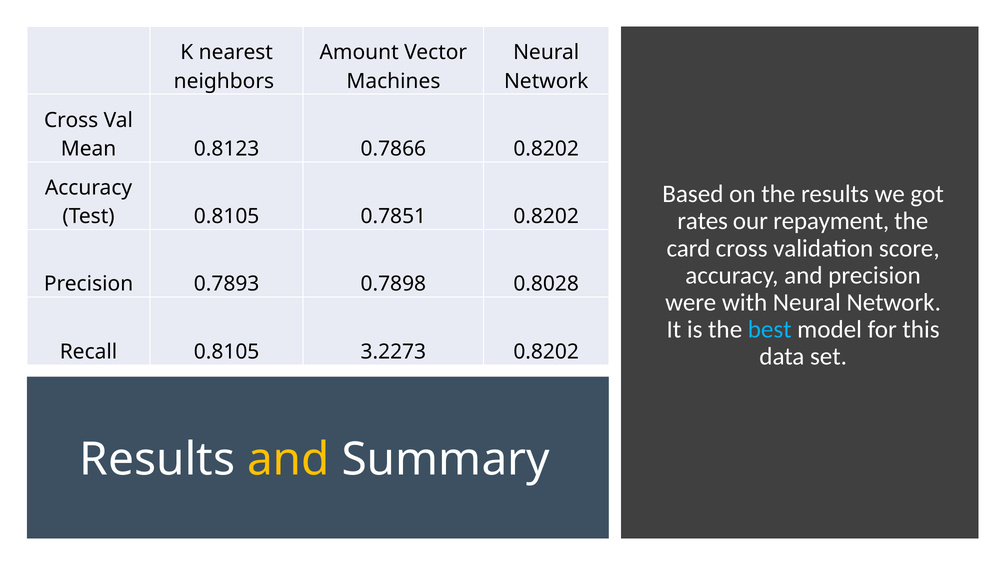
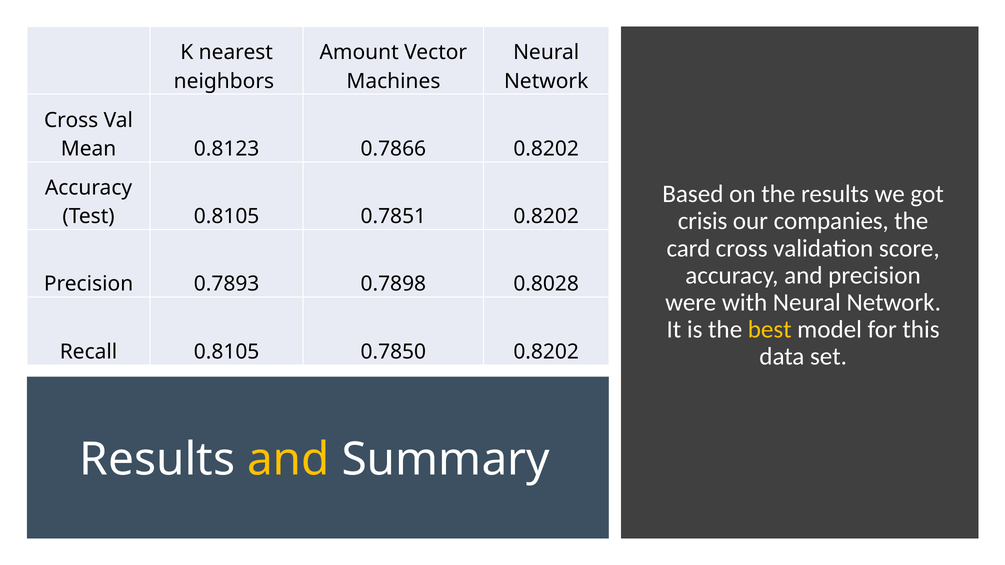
rates: rates -> crisis (703, 221)
repayment: repayment -> companies (831, 221)
best colour: light blue -> yellow (770, 330)
3.2273: 3.2273 -> 0.7850 (393, 352)
